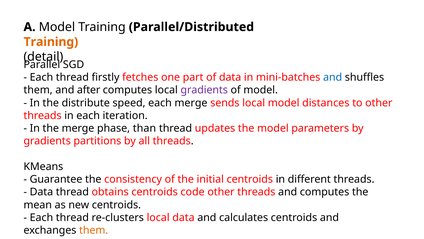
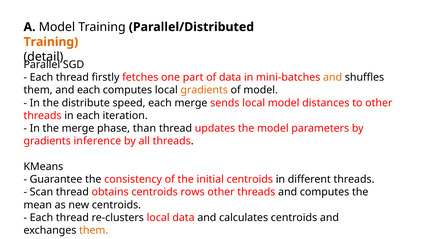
and colour: blue -> orange (333, 77)
and after: after -> each (89, 90)
gradients colour: purple -> orange (204, 90)
partitions: partitions -> inference (97, 141)
Data: Data -> Scan (41, 192)
code: code -> rows (193, 192)
